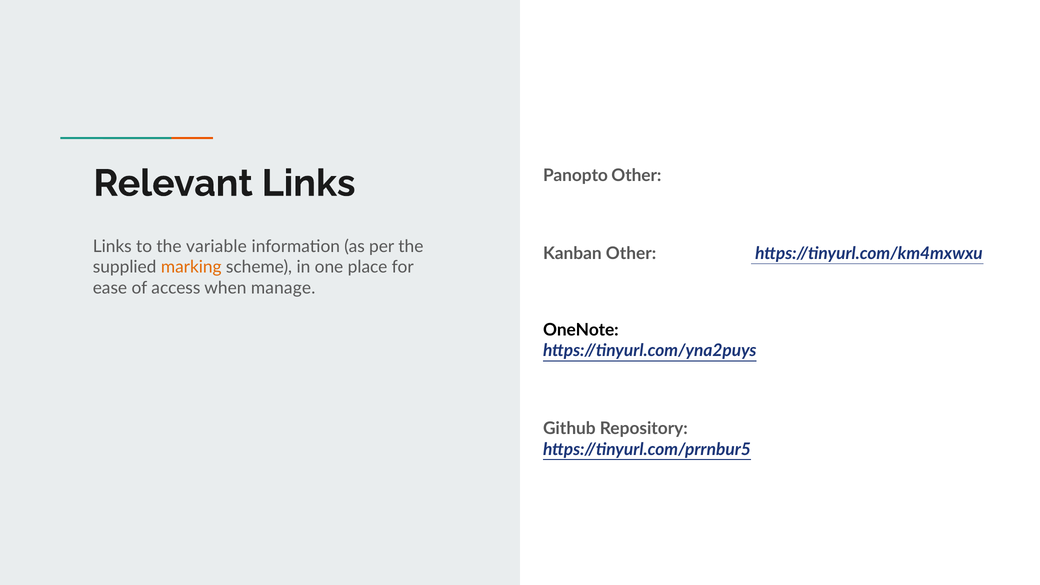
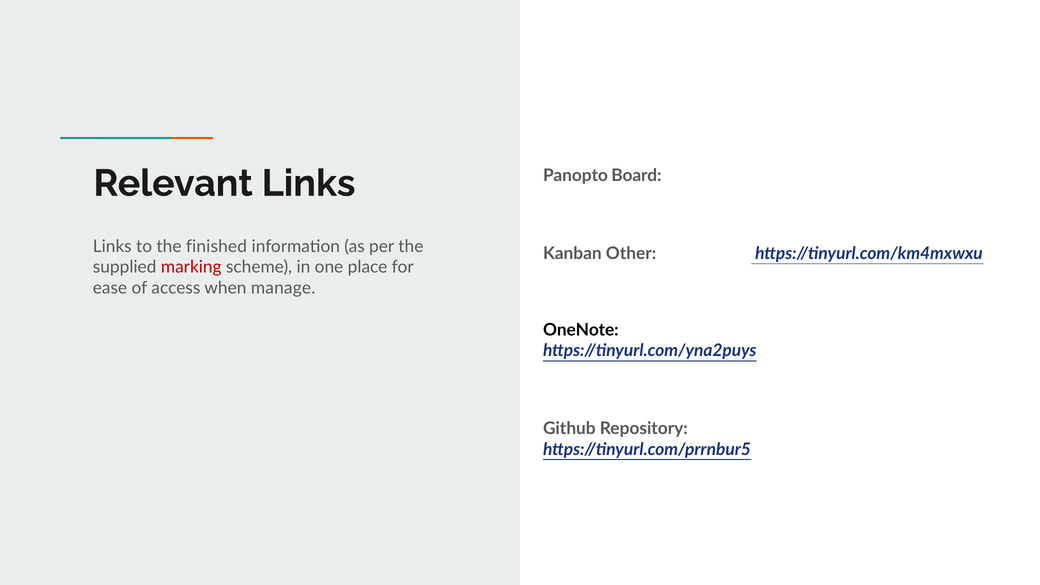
Panopto Other: Other -> Board (636, 176)
variable: variable -> finished (216, 246)
marking colour: orange -> red (191, 267)
